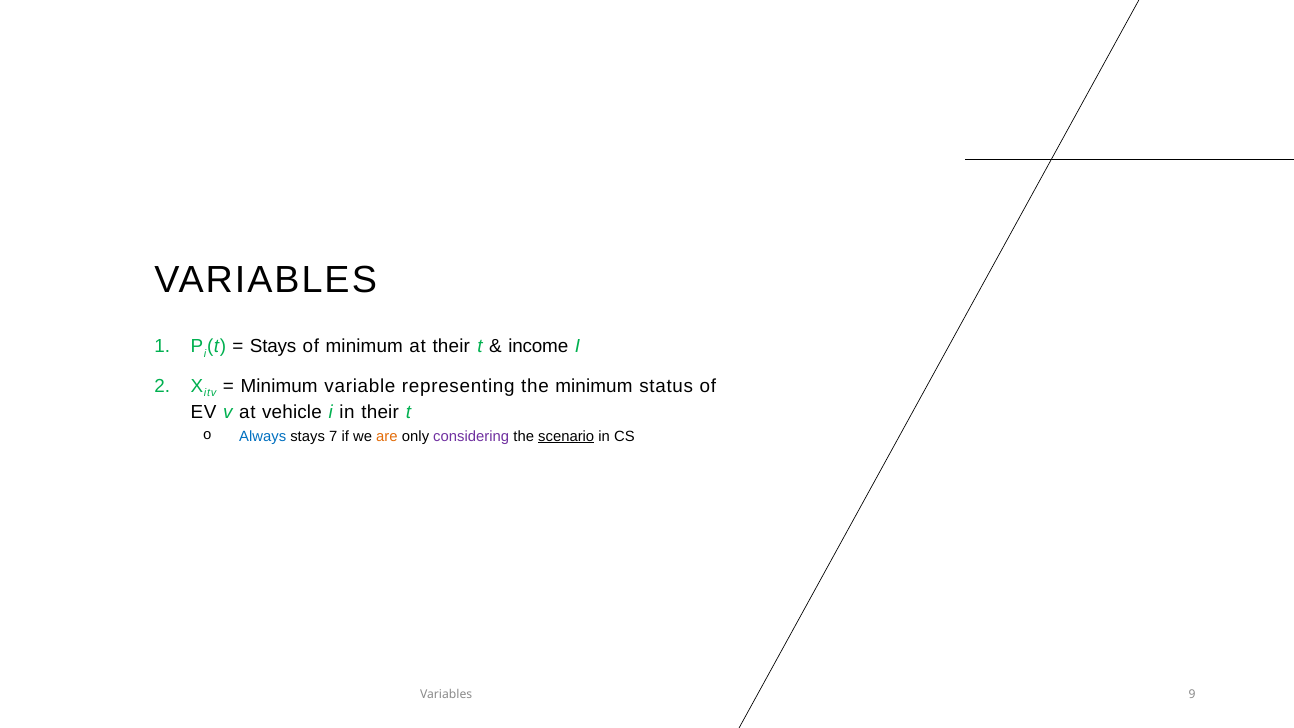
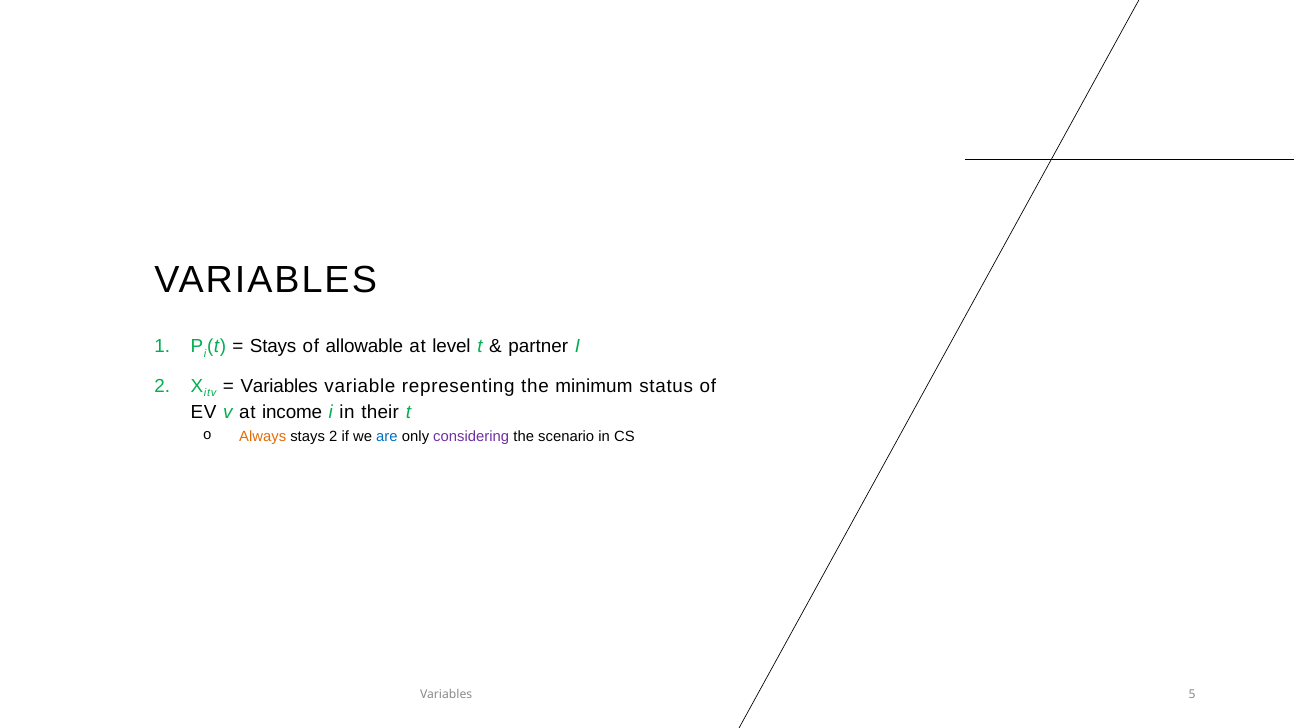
of minimum: minimum -> allowable (364, 347)
at their: their -> level (451, 347)
income: income -> partner (538, 347)
Minimum: Minimum -> Variables (279, 386)
vehicle: vehicle -> income (292, 412)
Always colour: blue -> orange (263, 436)
stays 7: 7 -> 2 (333, 436)
are colour: orange -> blue (387, 436)
scenario underline: present -> none (566, 436)
9: 9 -> 5 (1192, 694)
